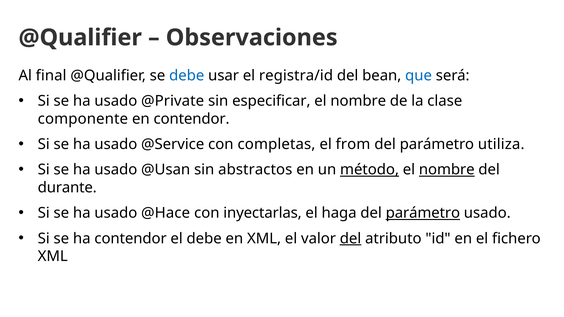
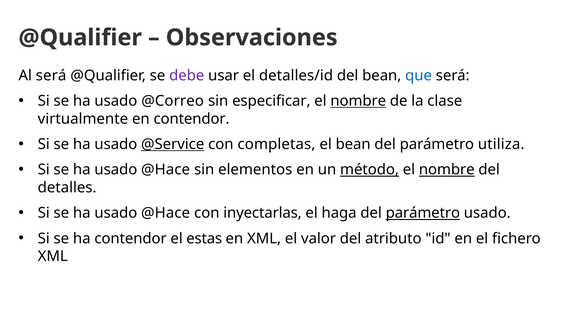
Al final: final -> será (51, 76)
debe colour: blue -> purple (187, 76)
registra/id: registra/id -> detalles/id (296, 76)
@Private: @Private -> @Correo (173, 101)
nombre underline: none -> present (358, 101)
componente: componente -> virtualmente (83, 119)
@Service underline: none -> present (173, 144)
el from: from -> bean (353, 144)
@Usan: @Usan -> @Hace (166, 170)
abstractos: abstractos -> elementos (255, 170)
durante: durante -> detalles (67, 188)
el debe: debe -> estas (204, 239)
del underline: present -> none (351, 239)
